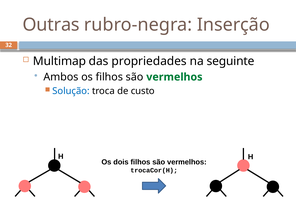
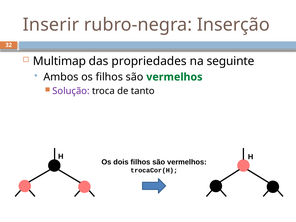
Outras: Outras -> Inserir (51, 25)
Solução colour: blue -> purple (71, 91)
custo: custo -> tanto (143, 91)
